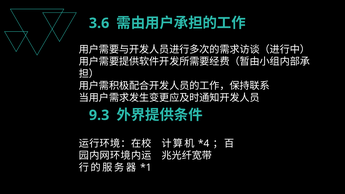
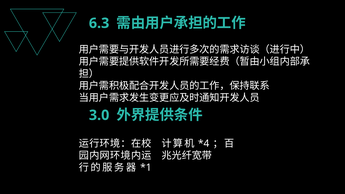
3.6: 3.6 -> 6.3 (99, 23)
9.3: 9.3 -> 3.0 (99, 115)
